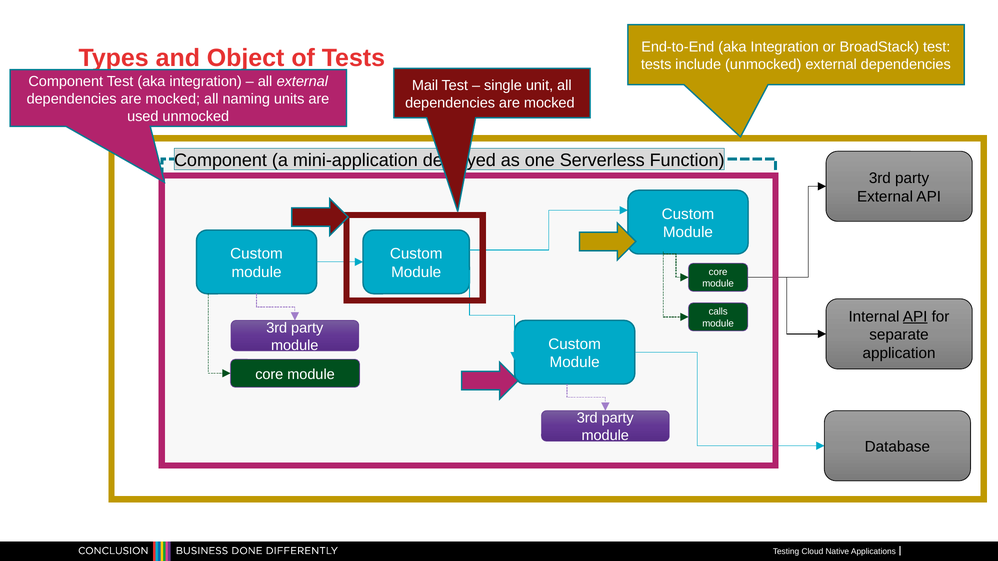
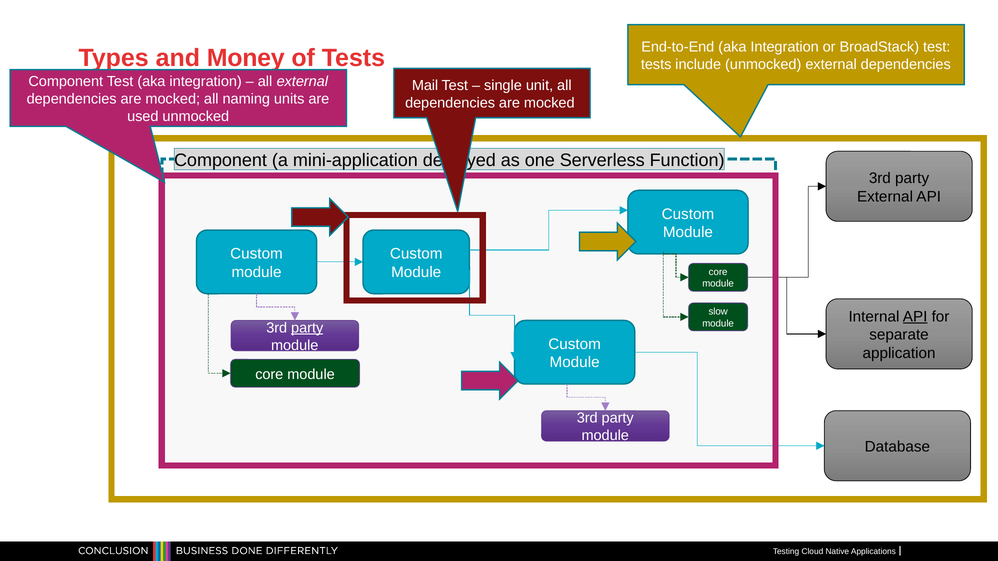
Object: Object -> Money (246, 58)
calls: calls -> slow (718, 312)
party underline: none -> present (307, 328)
